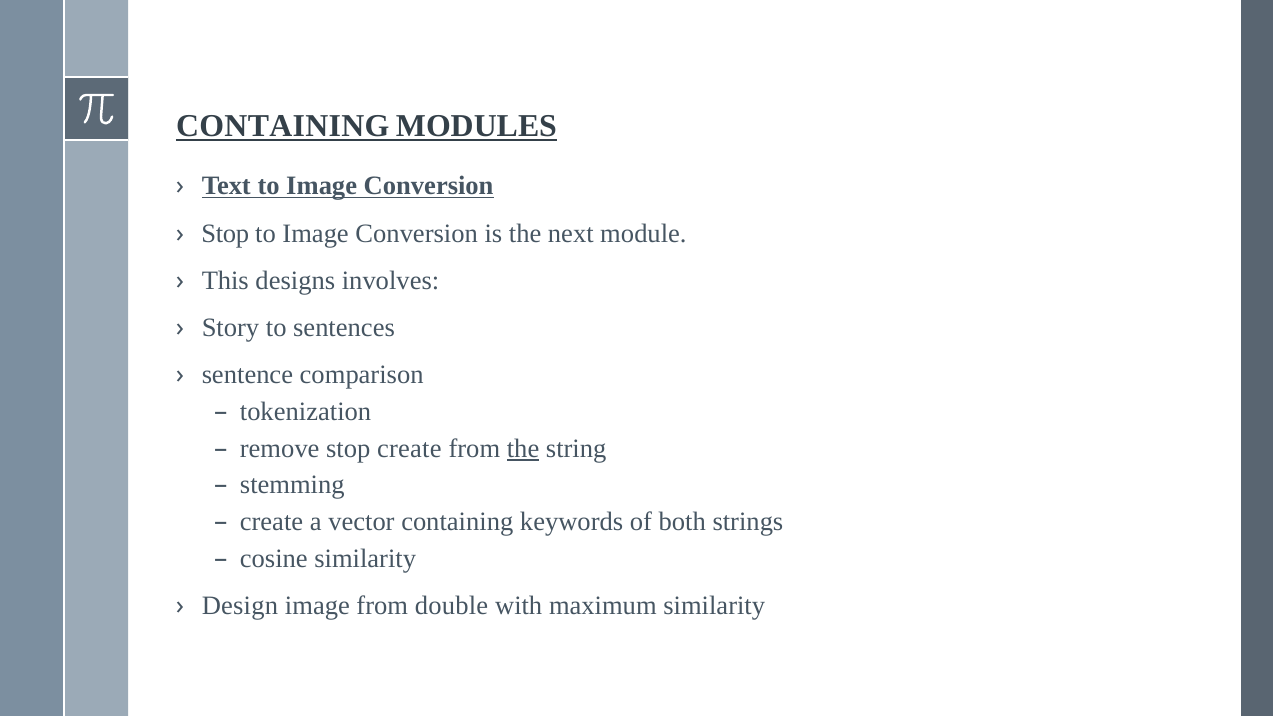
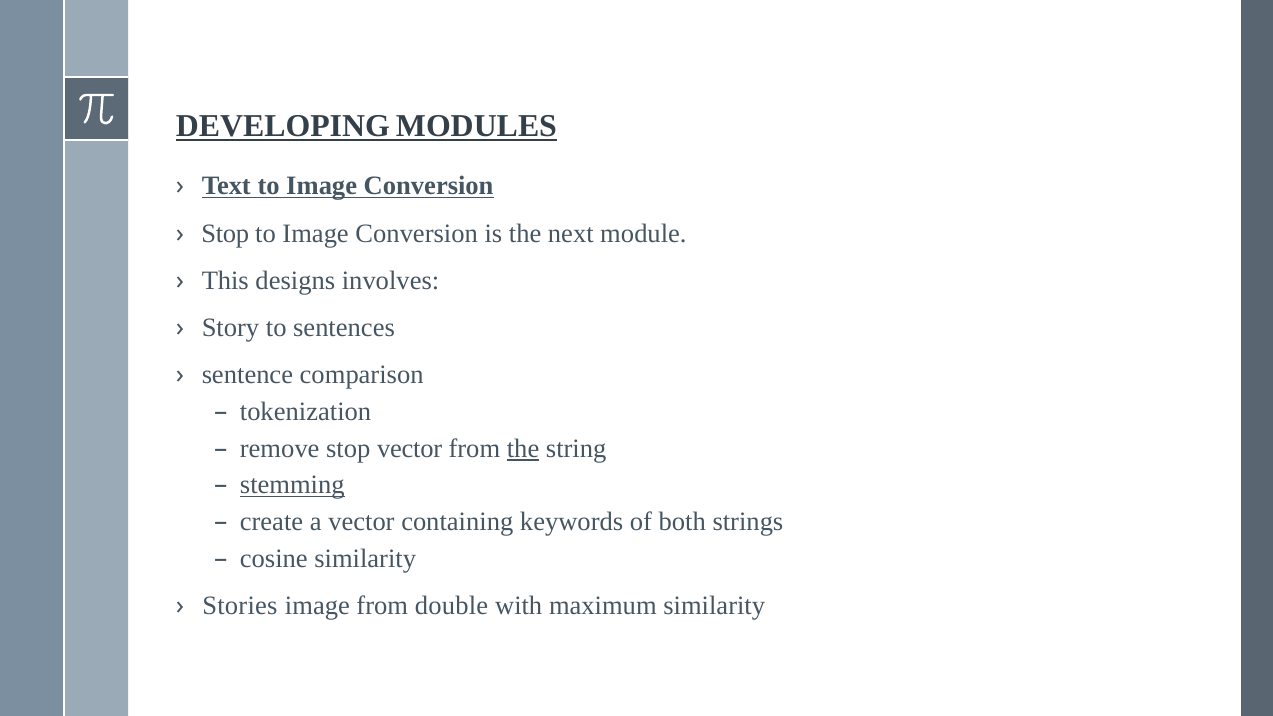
CONTAINING: CONTAINING -> DEVELOPING (283, 126)
stop create: create -> vector (410, 448)
stemming underline: none -> present (292, 485)
Design: Design -> Stories (240, 606)
